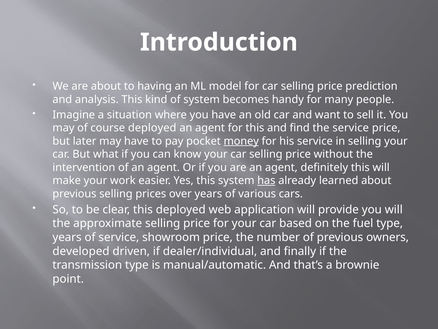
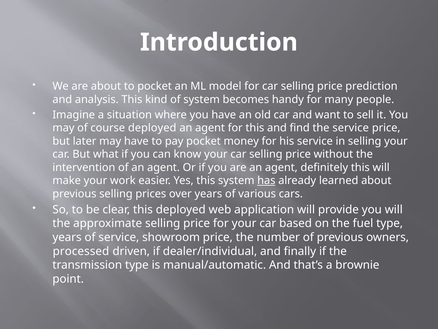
to having: having -> pocket (155, 86)
money underline: present -> none (241, 141)
developed: developed -> processed (81, 251)
